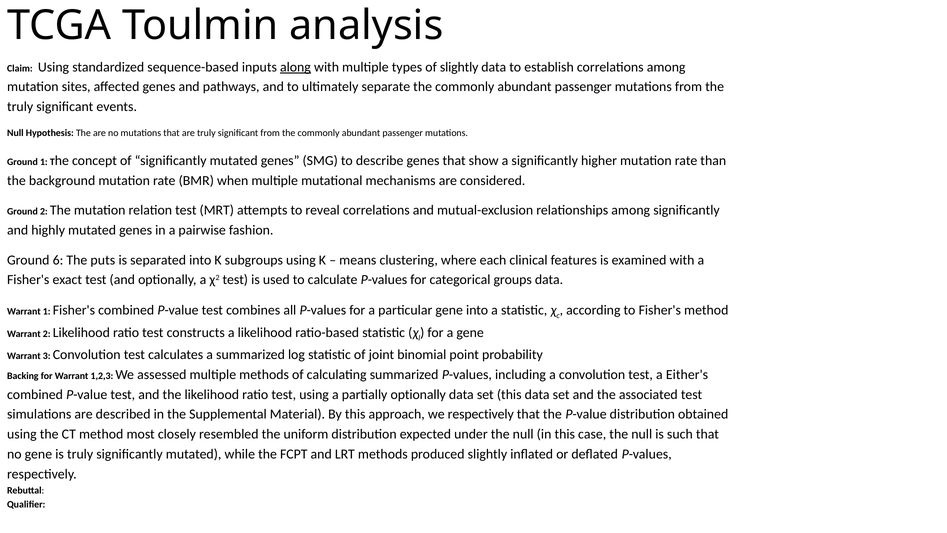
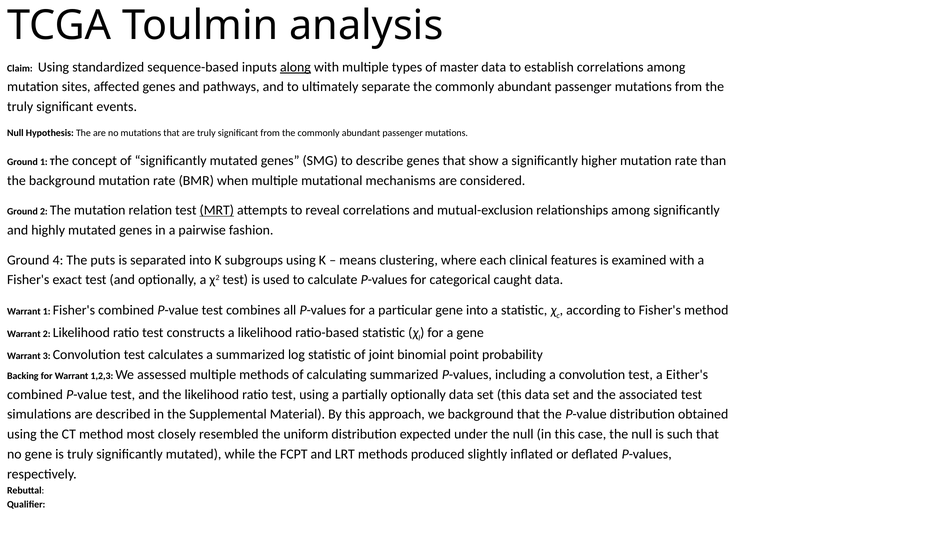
of slightly: slightly -> master (459, 67)
MRT underline: none -> present (217, 210)
6: 6 -> 4 (58, 260)
groups: groups -> caught (513, 280)
we respectively: respectively -> background (481, 414)
